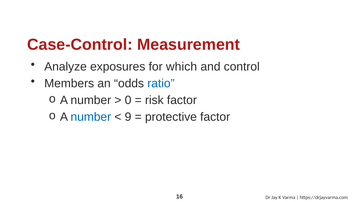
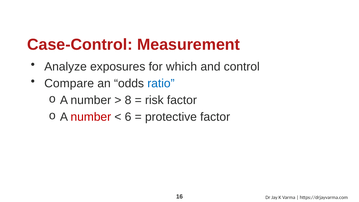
Members: Members -> Compare (69, 83)
0: 0 -> 8 (128, 100)
number colour: blue -> red (91, 117)
9: 9 -> 6 (128, 117)
